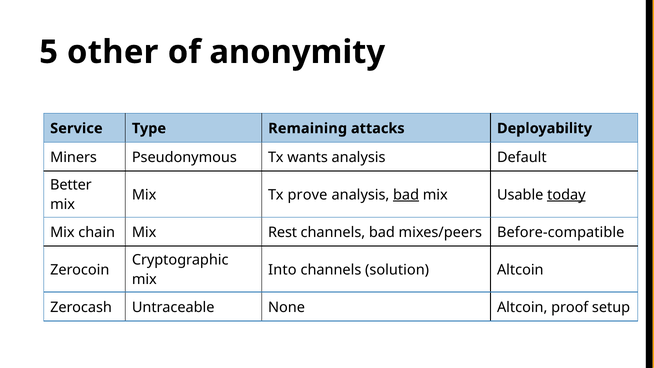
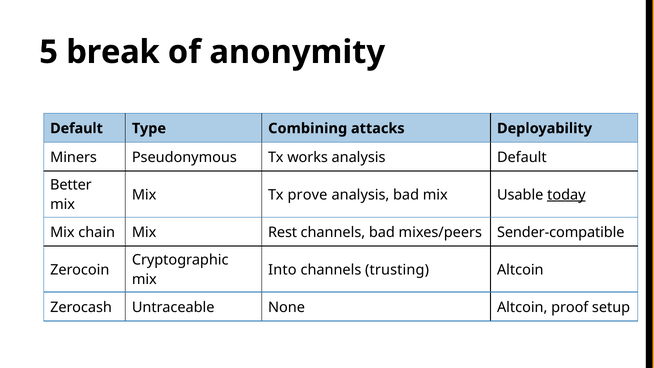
other: other -> break (113, 52)
Service: Service -> Default (76, 128)
Remaining: Remaining -> Combining (308, 128)
wants: wants -> works (308, 157)
bad underline: present -> none (406, 195)
Before-compatible: Before-compatible -> Sender-compatible (561, 232)
solution: solution -> trusting (397, 270)
